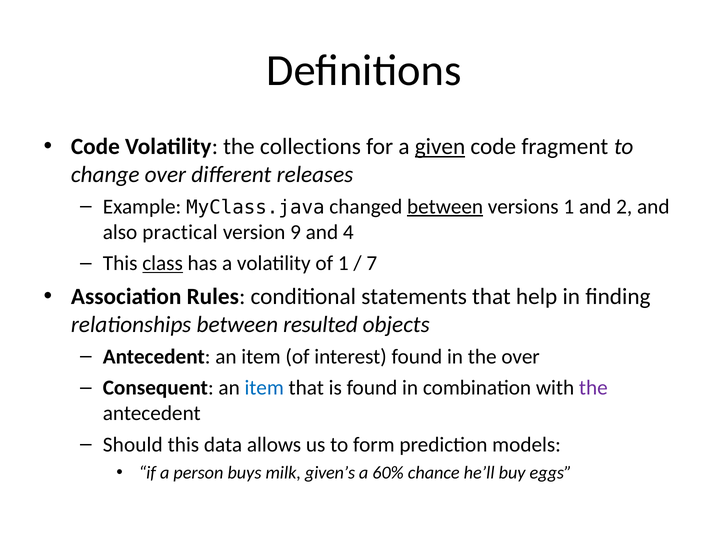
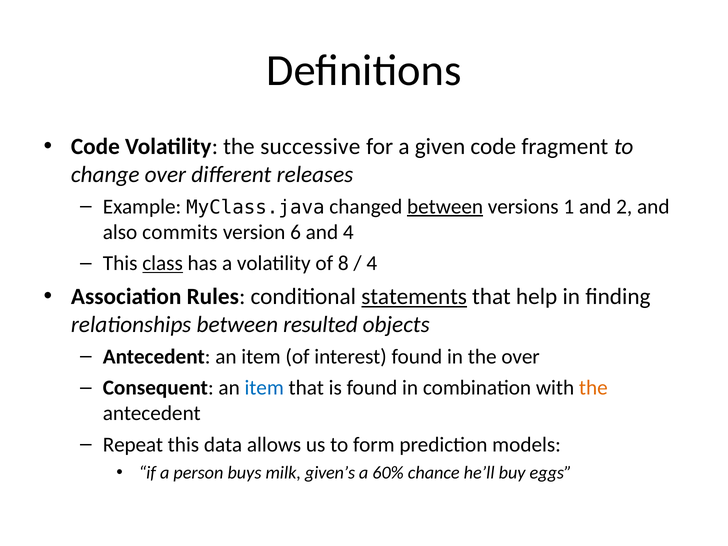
collections: collections -> successive (310, 147)
given underline: present -> none (440, 147)
practical: practical -> commits (180, 232)
9: 9 -> 6 (296, 232)
of 1: 1 -> 8 (343, 263)
7: 7 -> 4 (372, 263)
statements underline: none -> present (414, 297)
the colour: purple -> orange (593, 388)
Should: Should -> Repeat (133, 445)
